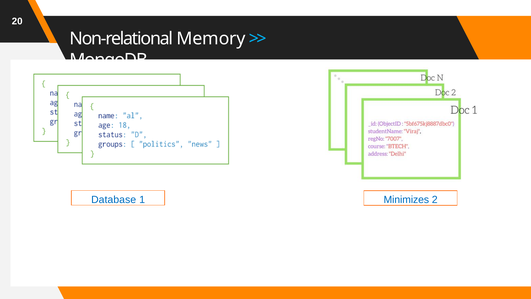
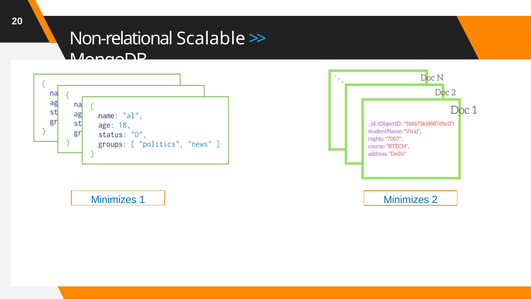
Memory: Memory -> Scalable (211, 39)
Database: Database -> Minimizes (114, 199)
